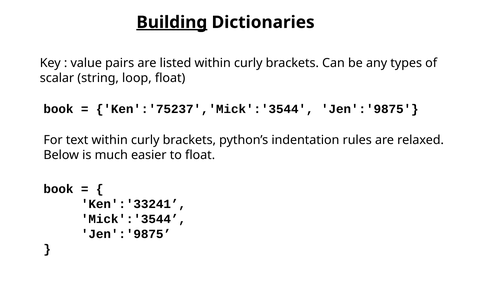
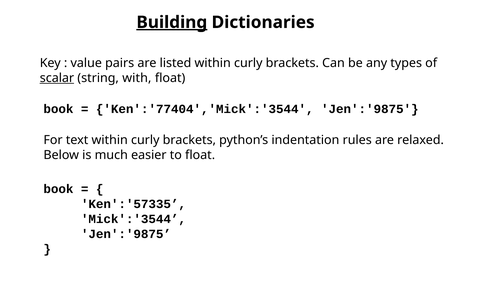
scalar underline: none -> present (57, 78)
loop: loop -> with (137, 78)
Ken':'75237','Mick':'3544: Ken':'75237','Mick':'3544 -> Ken':'77404','Mick':'3544 (205, 109)
Ken':'33241: Ken':'33241 -> Ken':'57335 (133, 204)
